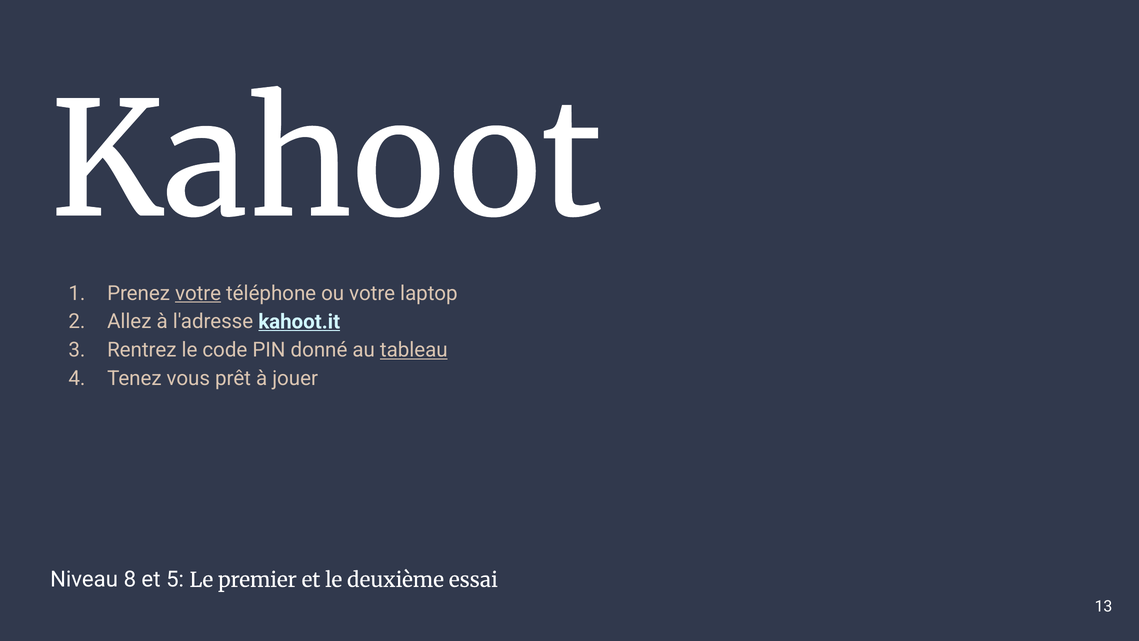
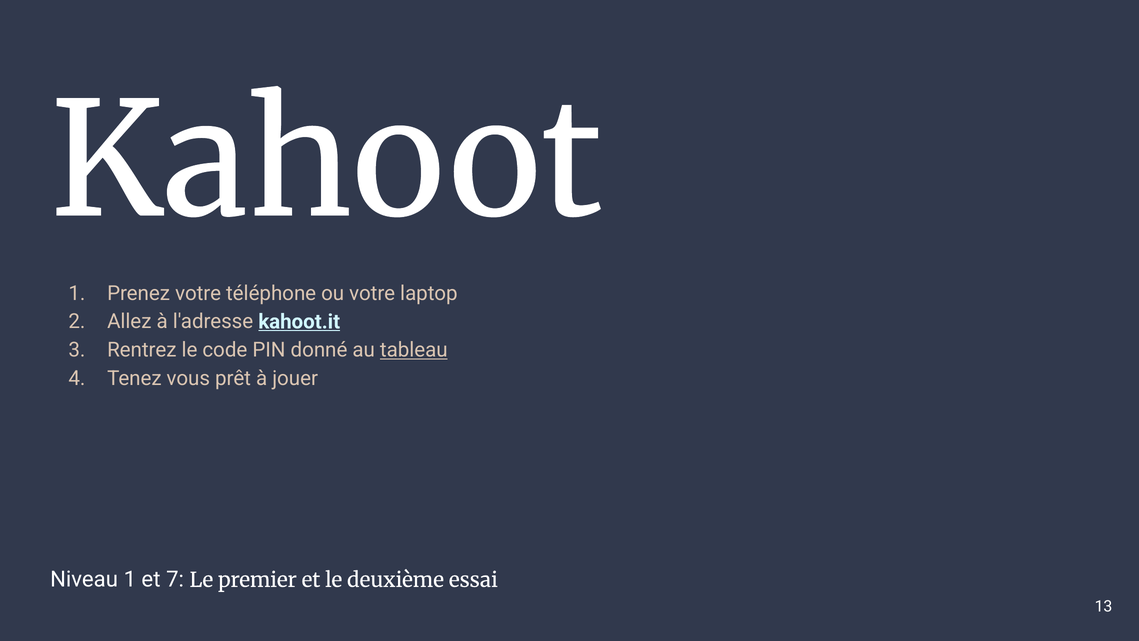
votre underline: present -> none (198, 293)
Niveau 8: 8 -> 1 (130, 579)
5: 5 -> 7 (175, 579)
